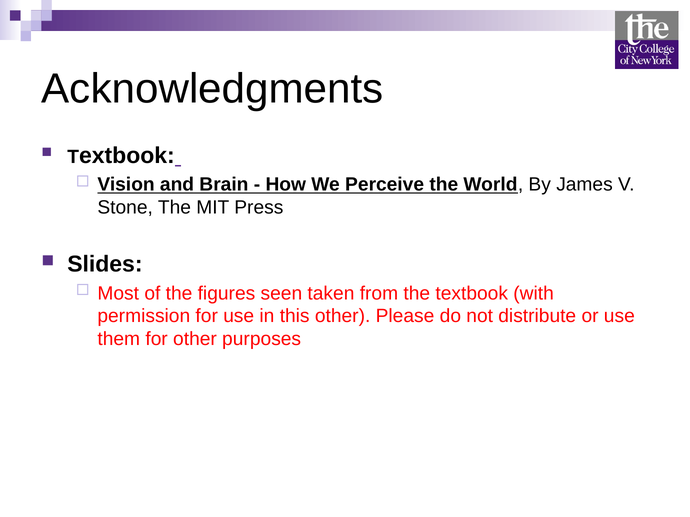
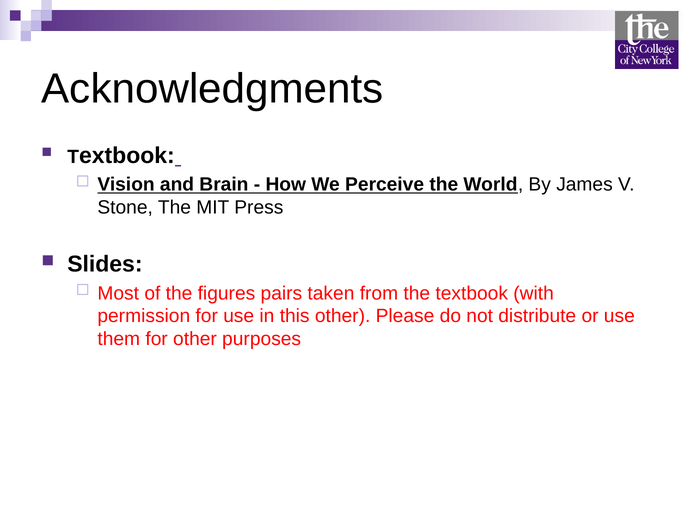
seen: seen -> pairs (281, 293)
